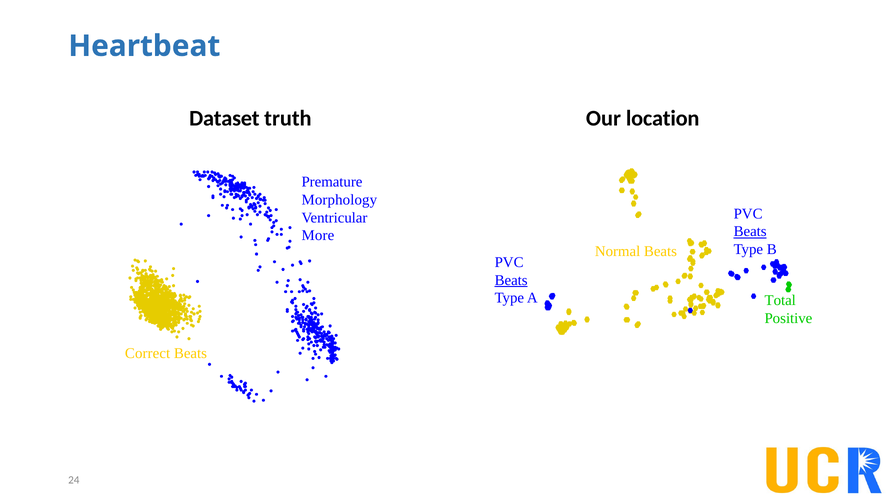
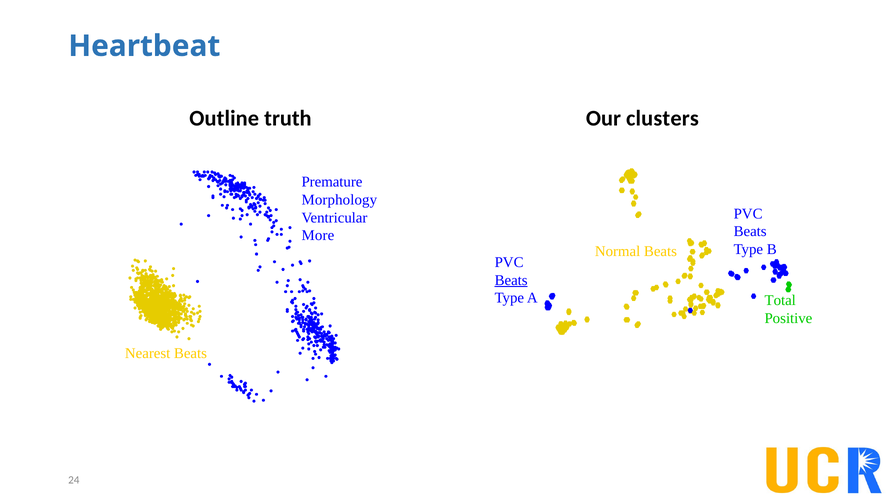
Dataset: Dataset -> Outline (224, 118)
location: location -> clusters (662, 118)
Beats underline: present -> none (750, 232)
Correct: Correct -> Nearest (148, 353)
